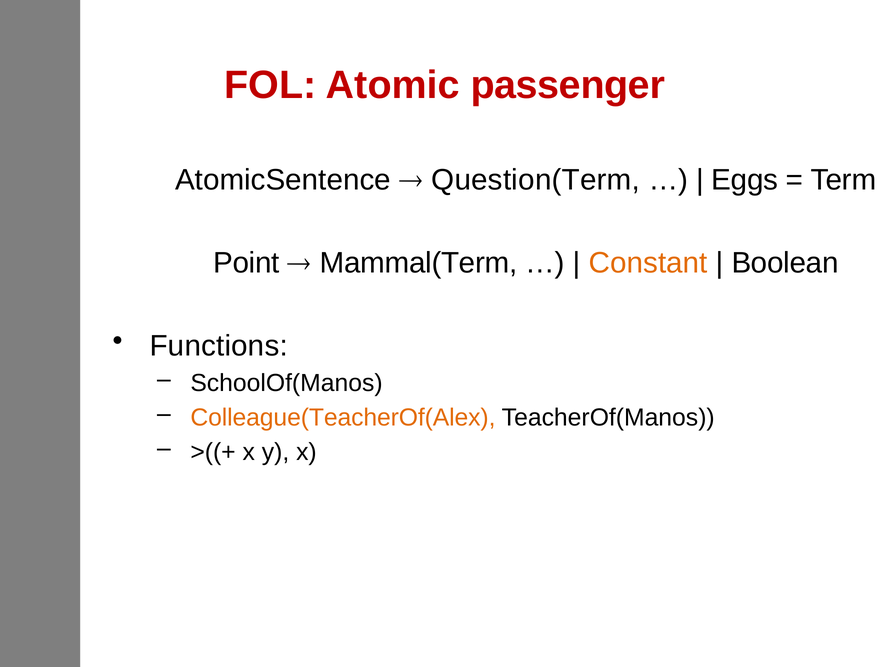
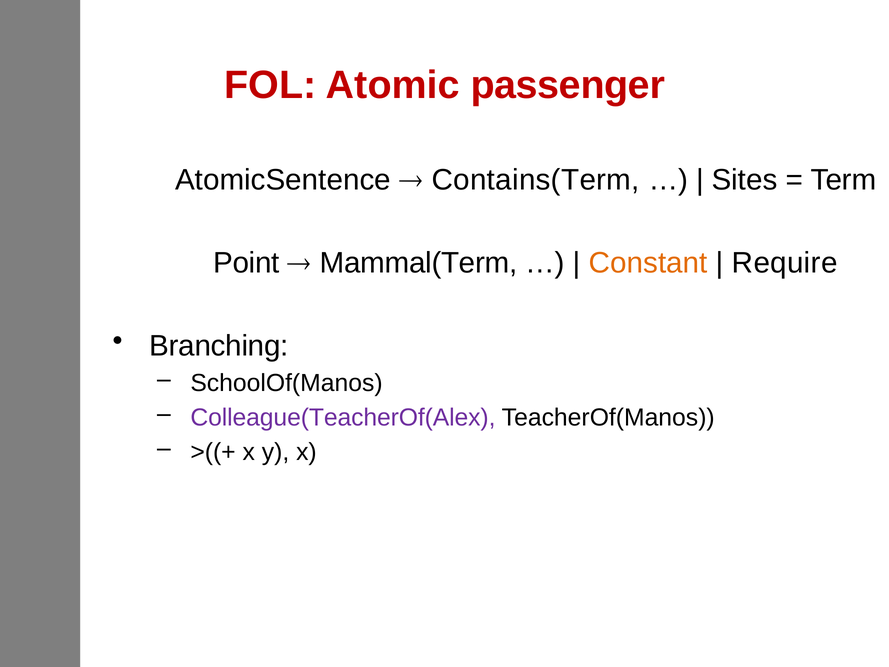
Question(Term: Question(Term -> Contains(Term (536, 180)
Eggs: Eggs -> Sites (745, 180)
Boolean: Boolean -> Require (785, 263)
Functions: Functions -> Branching (219, 346)
Colleague(TeacherOf(Alex colour: orange -> purple (343, 418)
